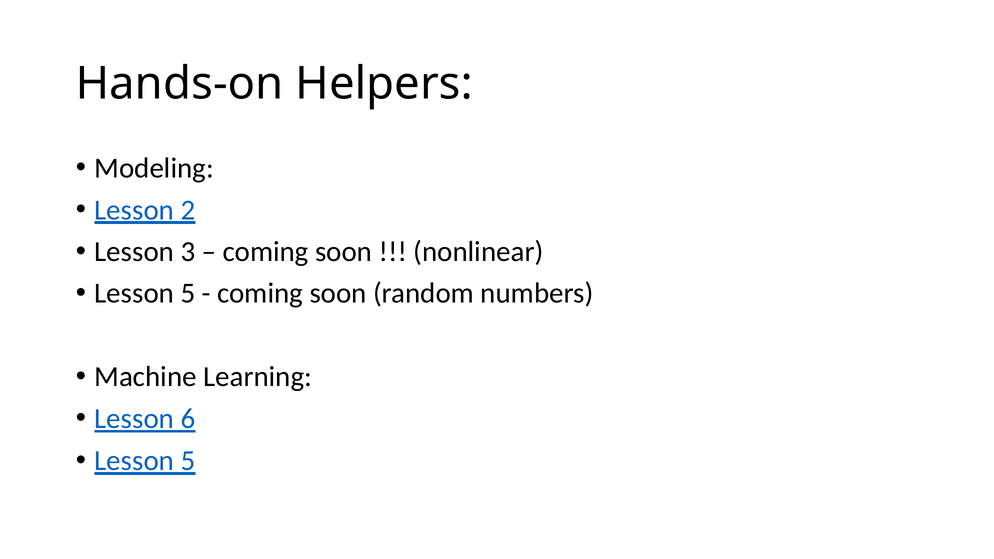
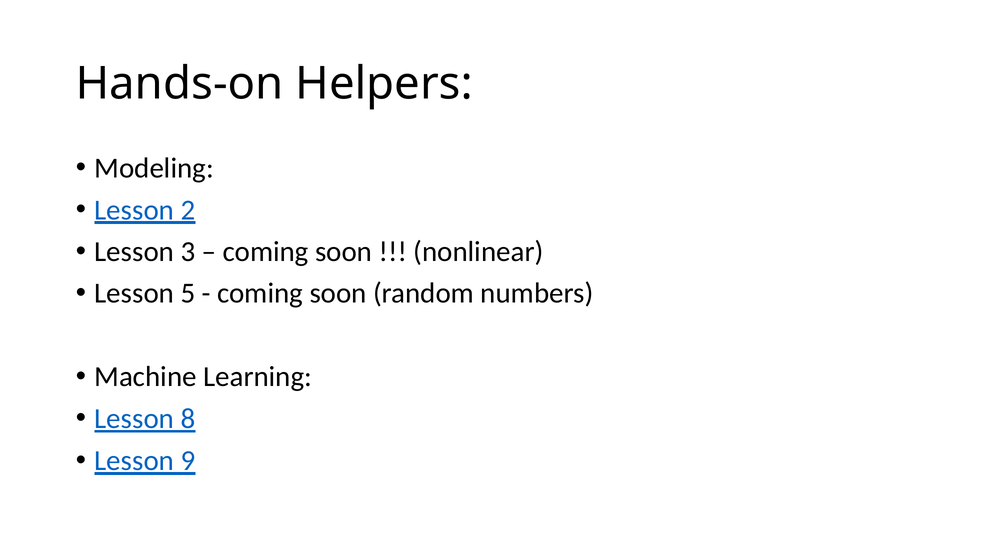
6: 6 -> 8 (188, 419)
5: 5 -> 9 (188, 461)
